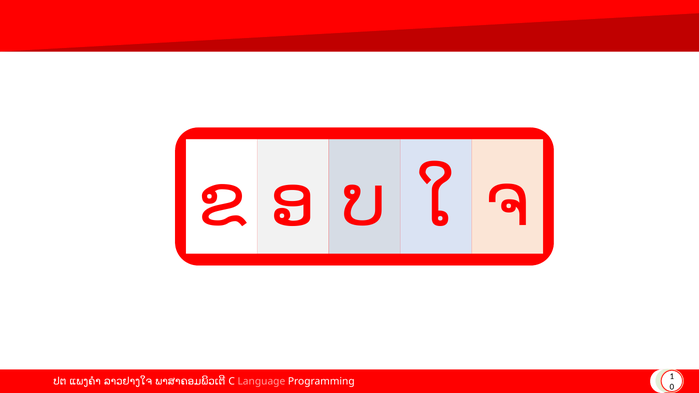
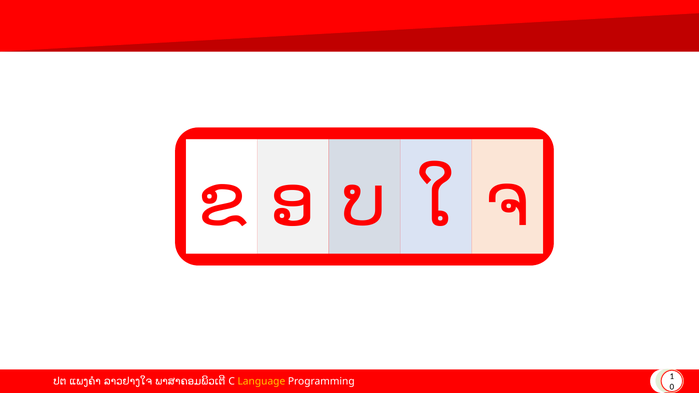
Language colour: pink -> yellow (261, 382)
